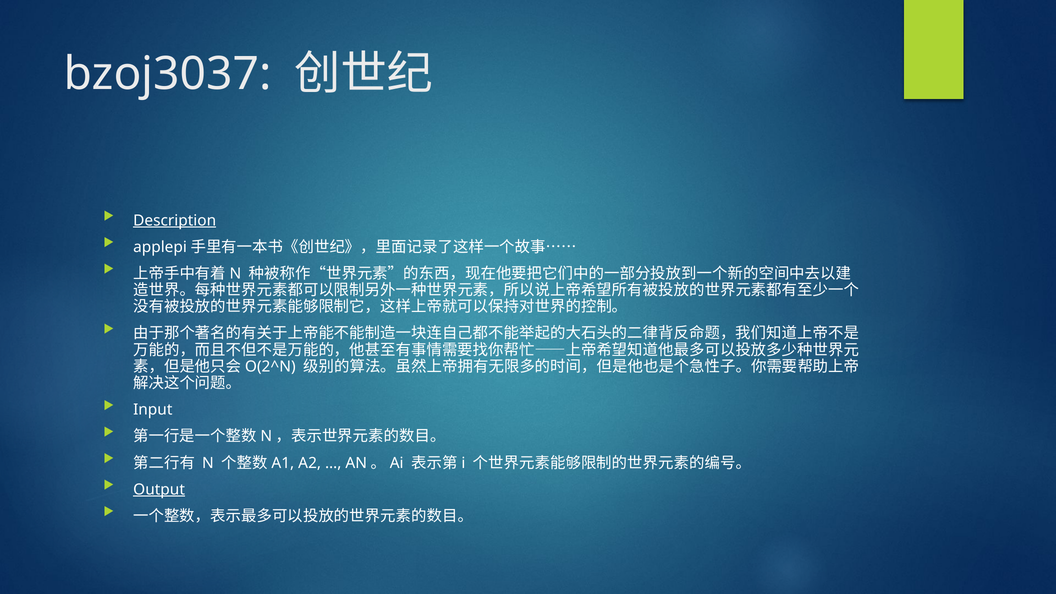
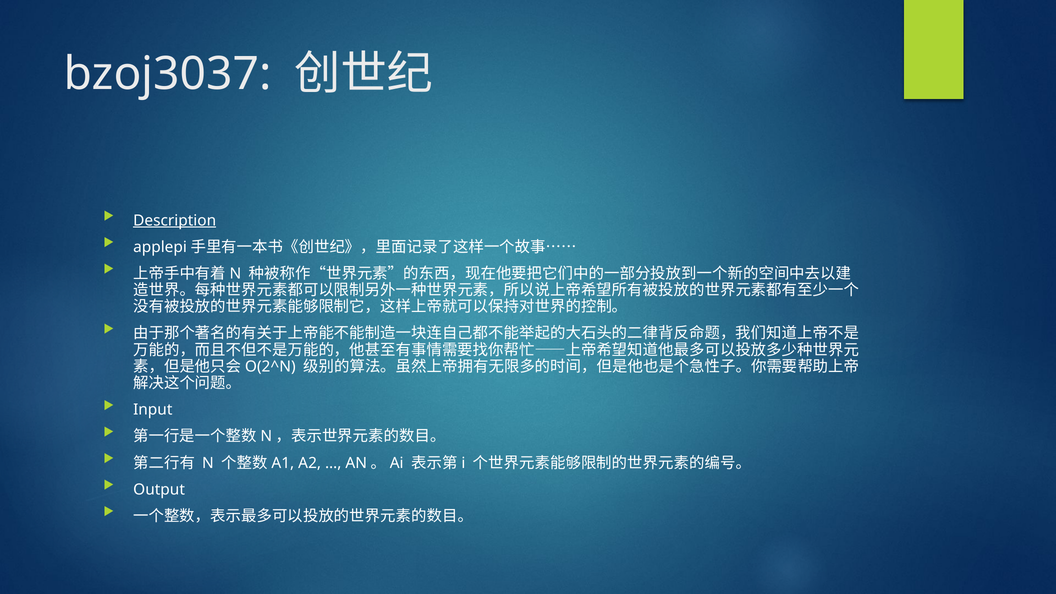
Output underline: present -> none (159, 489)
